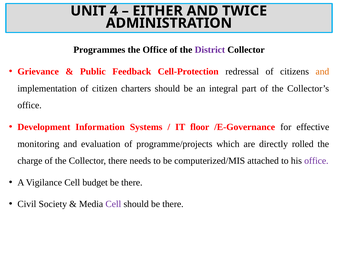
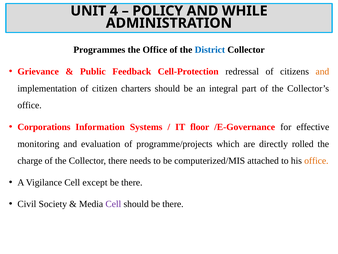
EITHER: EITHER -> POLICY (158, 11)
TWICE: TWICE -> WHILE (245, 11)
District colour: purple -> blue (210, 50)
Development: Development -> Corporations (44, 127)
office colour: purple -> orange (316, 161)
budget: budget -> except (95, 183)
